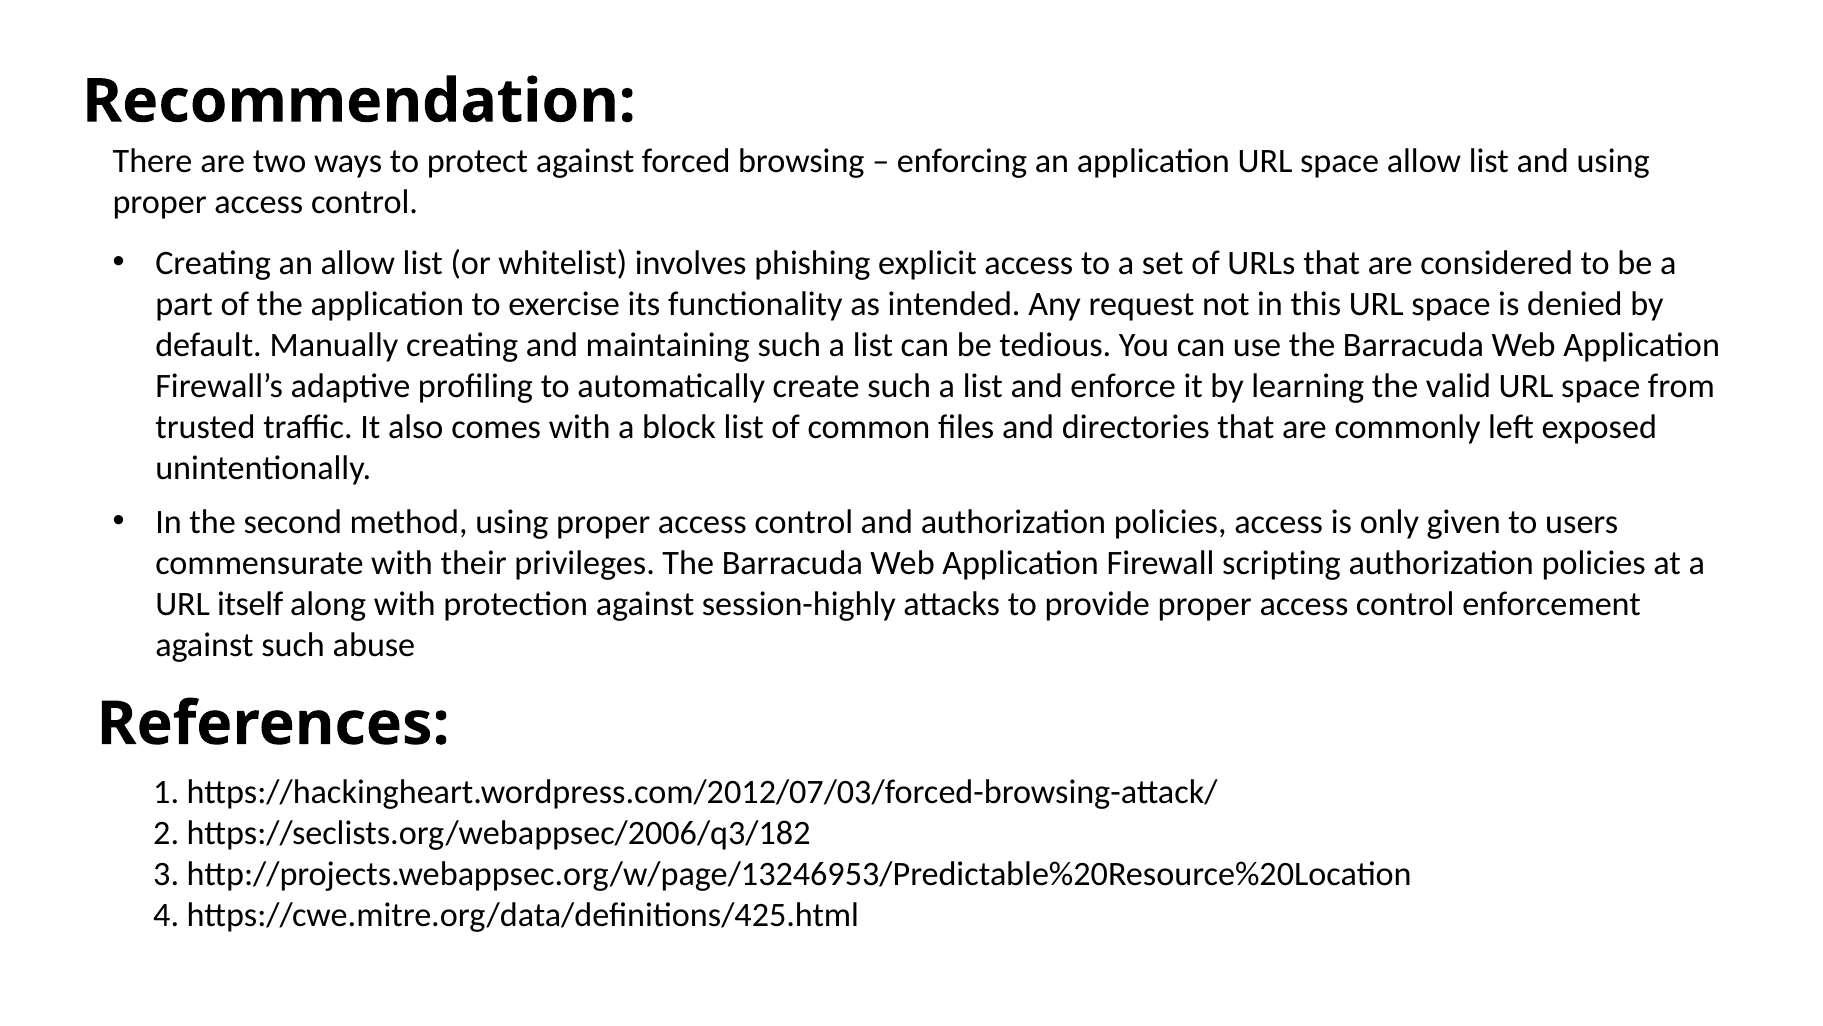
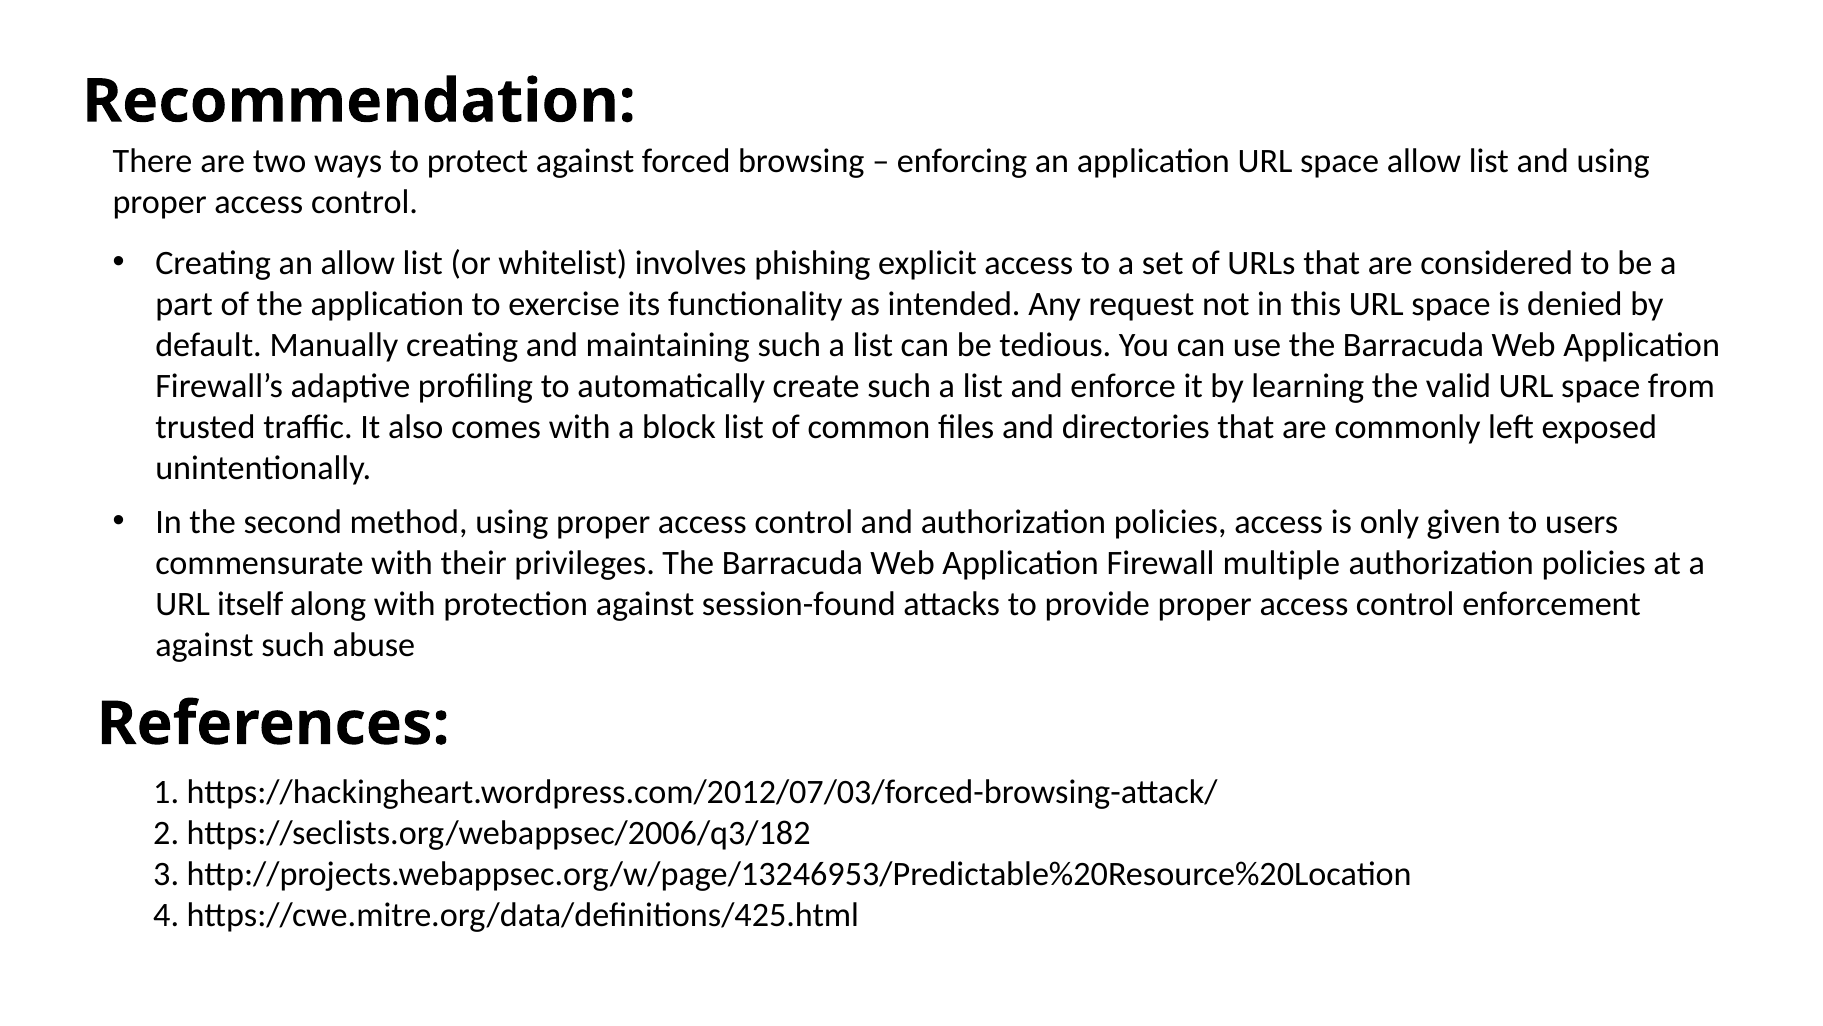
scripting: scripting -> multiple (1281, 563)
session-highly: session-highly -> session-found (799, 604)
